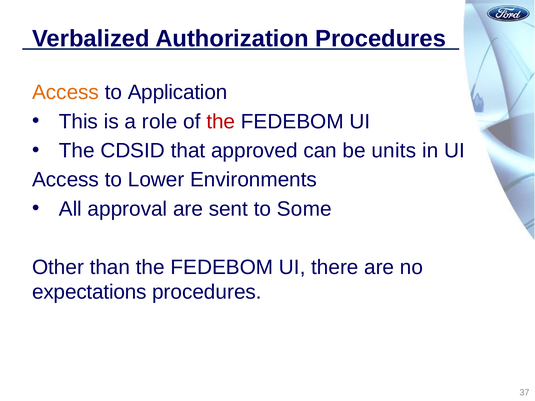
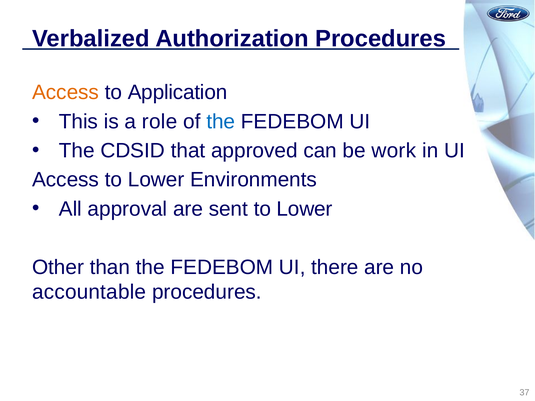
the colour: red -> blue (221, 122)
units: units -> work (394, 151)
sent to Some: Some -> Lower (305, 209)
expectations: expectations -> accountable (89, 292)
